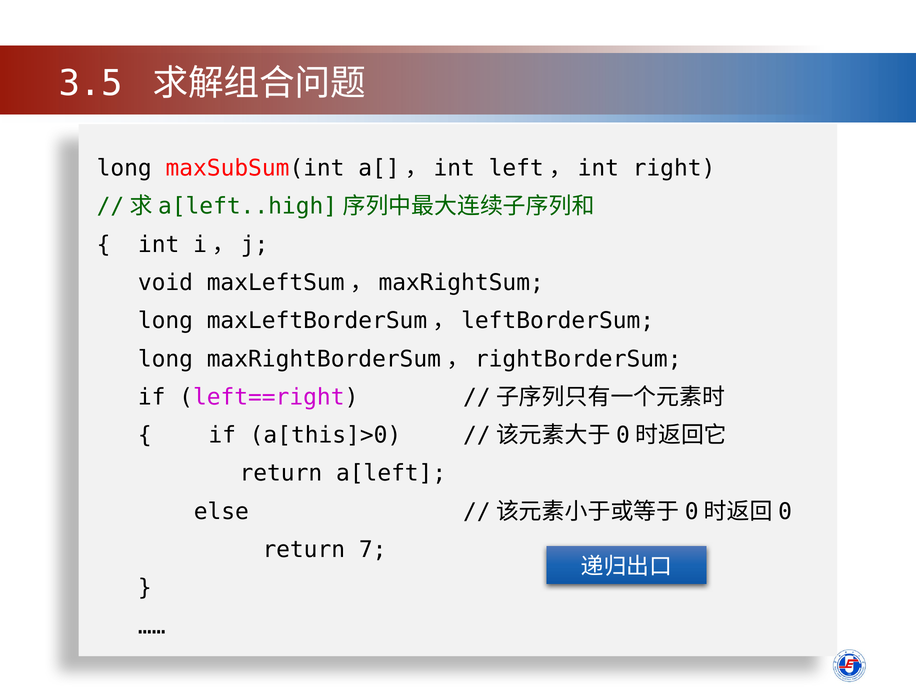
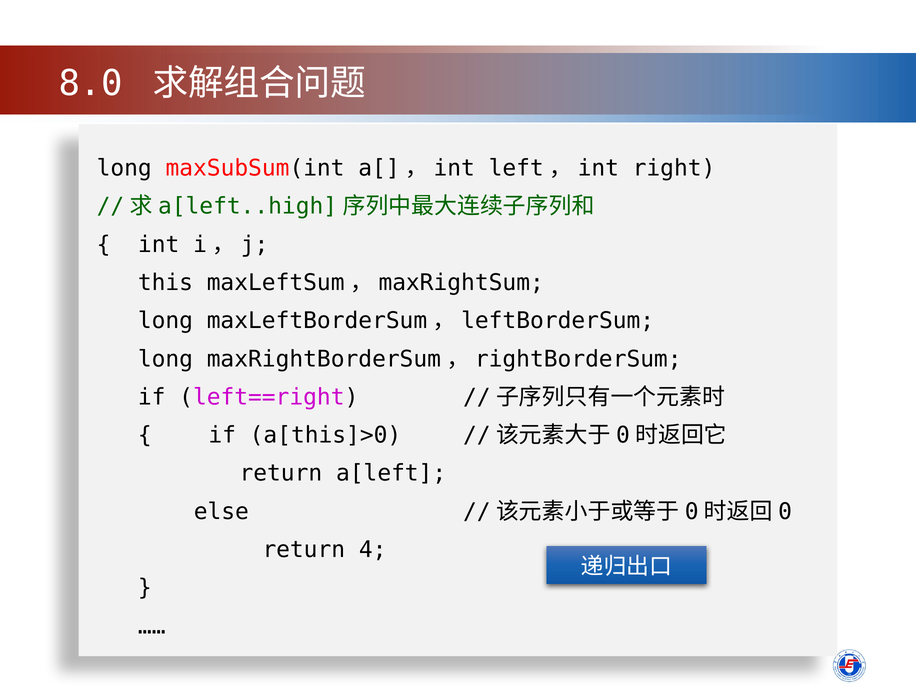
3.5: 3.5 -> 8.0 (91, 83)
void: void -> this (165, 283)
7: 7 -> 4 (373, 550)
